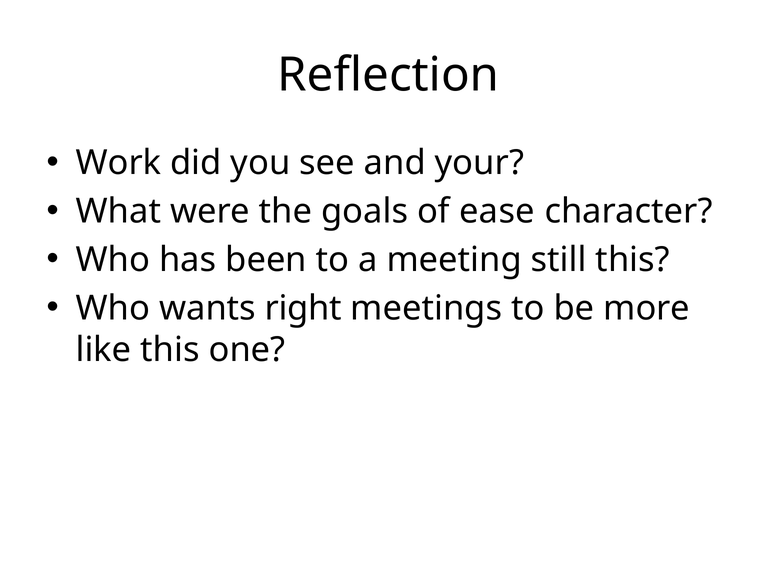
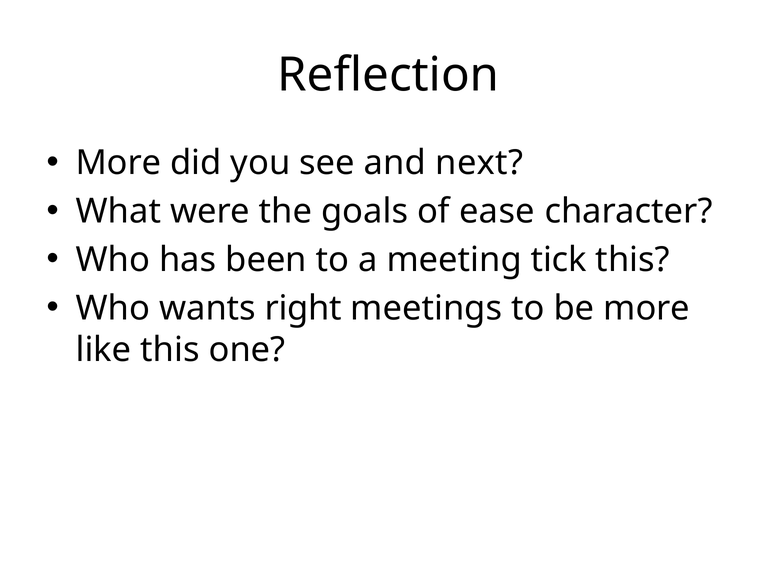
Work: Work -> More (119, 163)
your: your -> next (479, 163)
still: still -> tick (559, 260)
